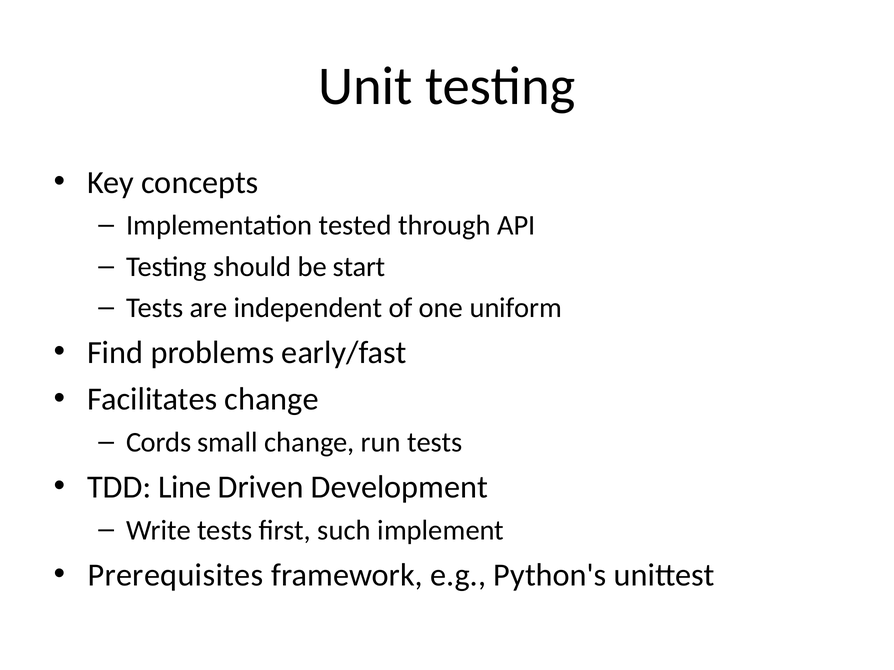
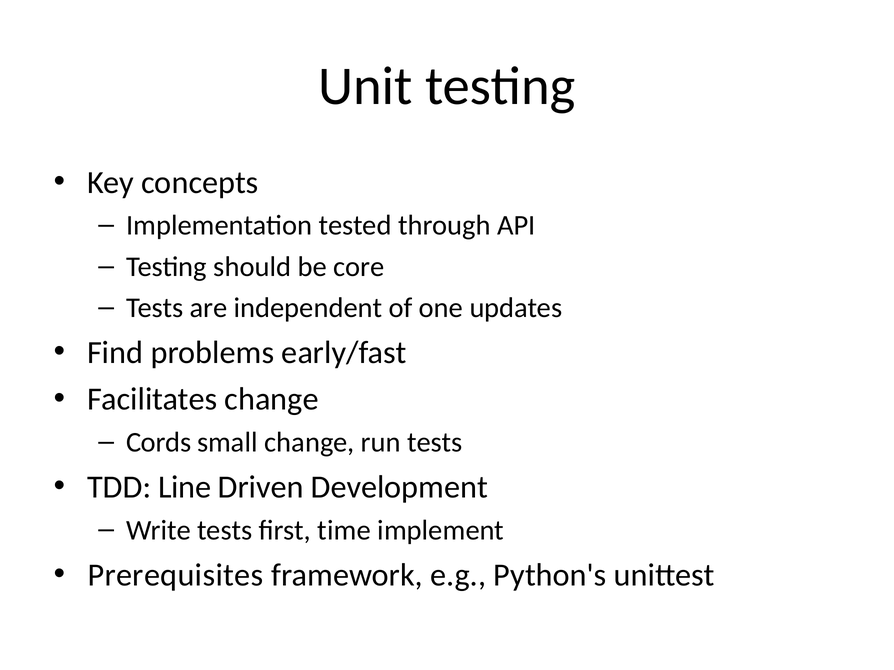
start: start -> core (359, 267)
uniform: uniform -> updates (516, 308)
such: such -> time (344, 531)
